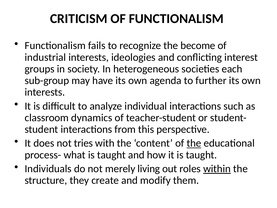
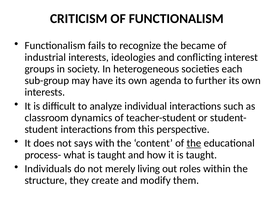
become: become -> became (198, 46)
tries: tries -> says (83, 143)
within underline: present -> none (217, 169)
